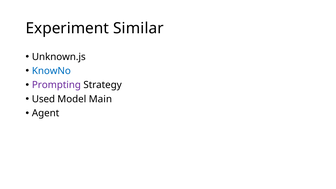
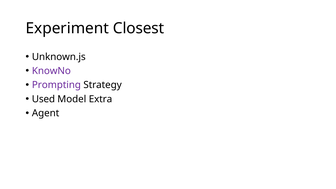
Similar: Similar -> Closest (139, 28)
KnowNo colour: blue -> purple (51, 71)
Main: Main -> Extra (100, 99)
